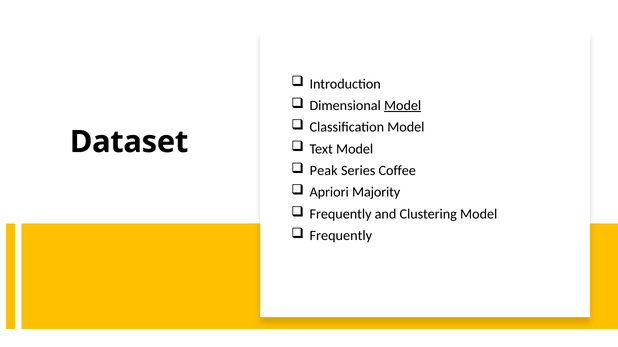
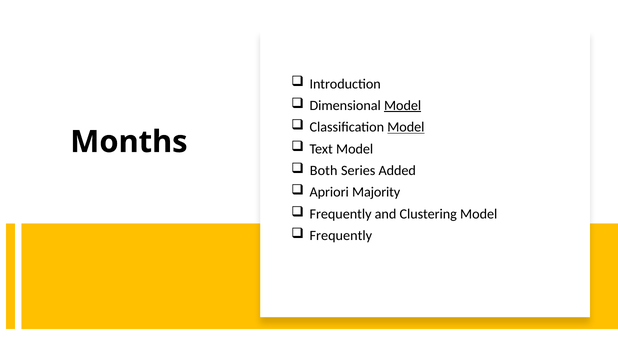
Model underline: none -> present (406, 127)
Dataset: Dataset -> Months (129, 142)
Peak: Peak -> Both (324, 171)
Coffee: Coffee -> Added (397, 171)
